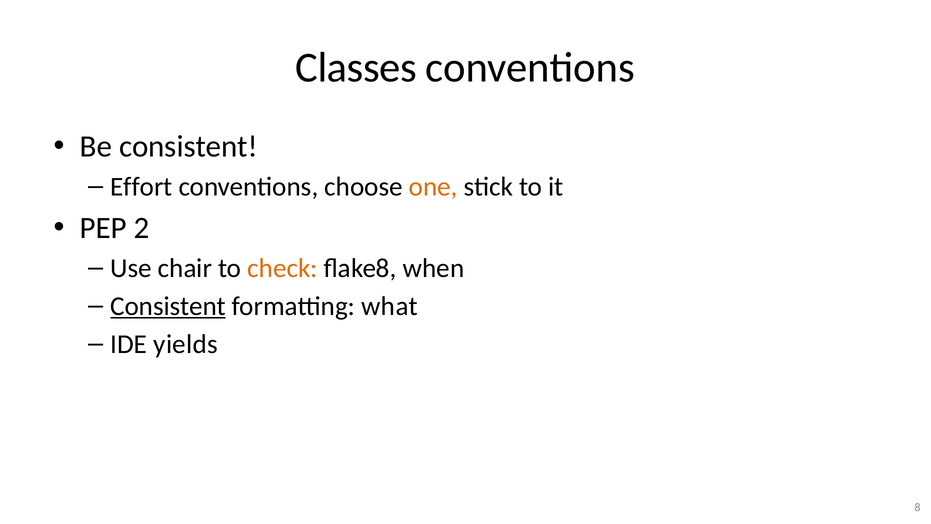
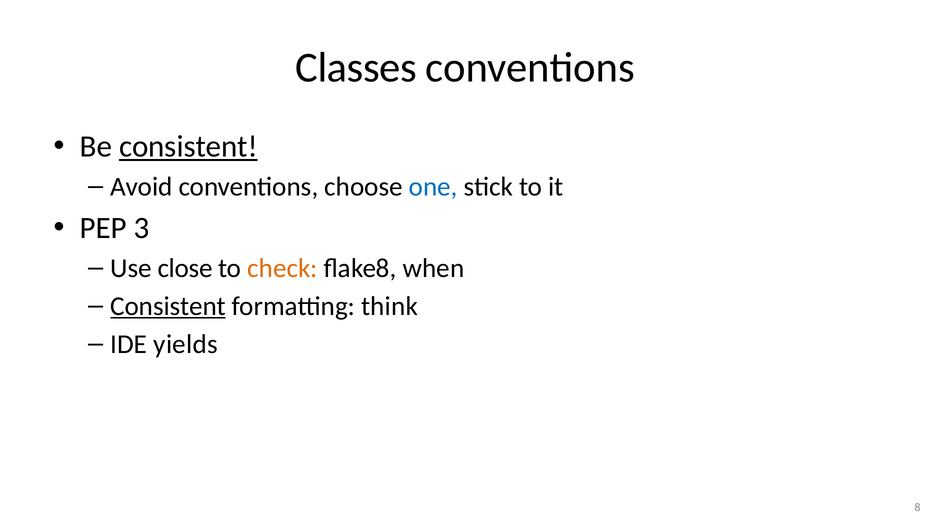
consistent underline: none -> present (188, 147)
Effort: Effort -> Avoid (141, 187)
one colour: orange -> blue (433, 187)
2: 2 -> 3 (142, 228)
chair: chair -> close (185, 268)
what: what -> think (390, 306)
